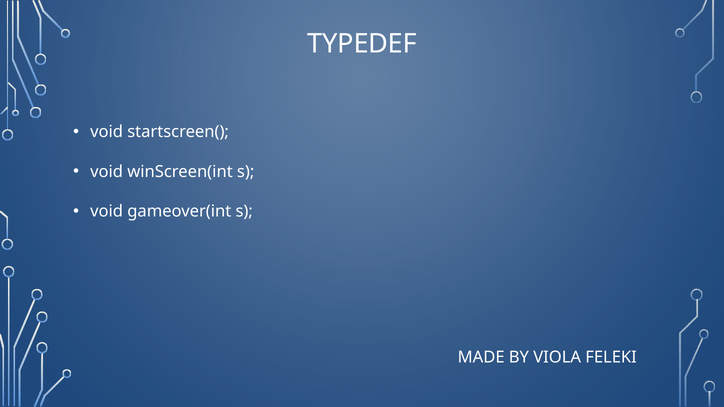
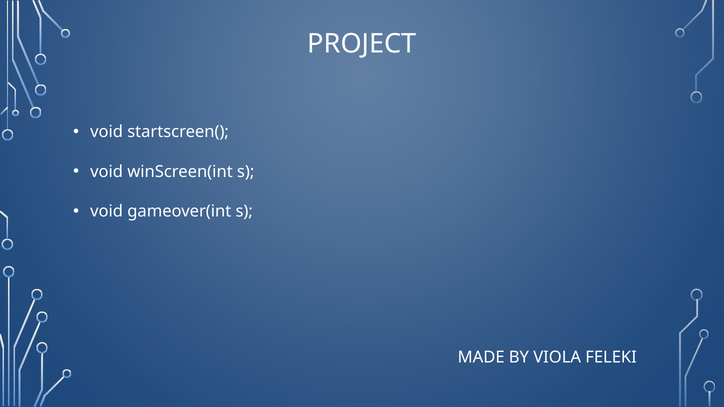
TYPEDEF: TYPEDEF -> PROJECT (362, 44)
